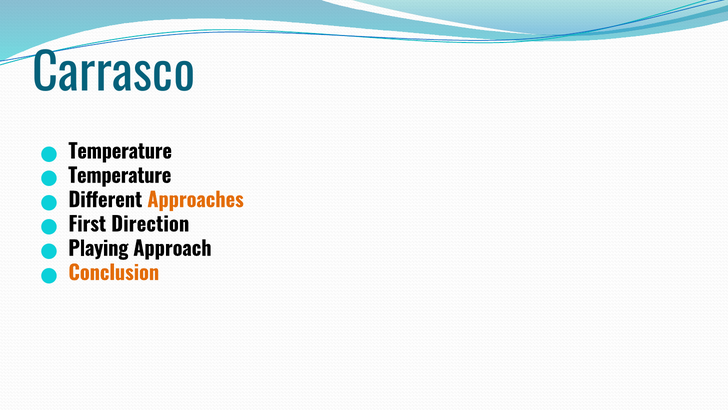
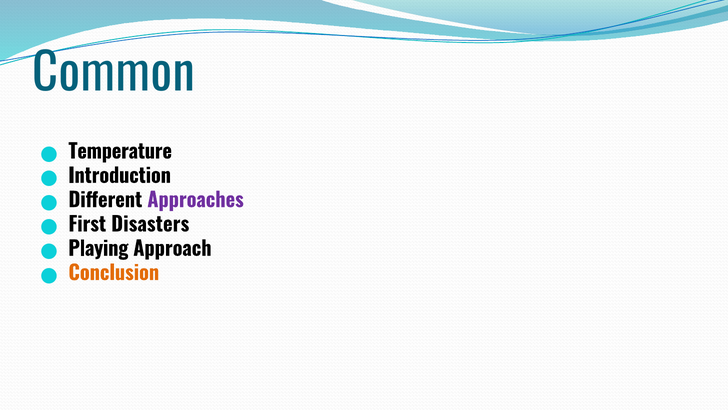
Carrasco: Carrasco -> Common (113, 74)
Temperature: Temperature -> Introduction (120, 176)
Approaches colour: orange -> purple (196, 200)
Direction: Direction -> Disasters (150, 225)
